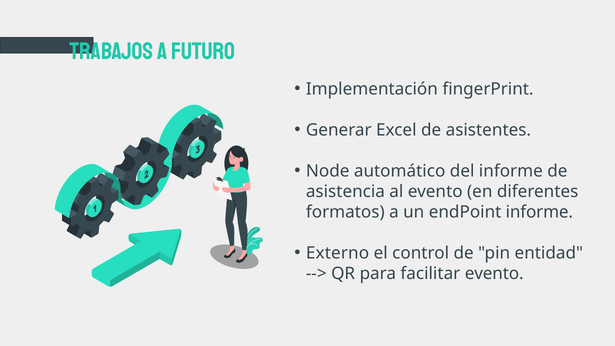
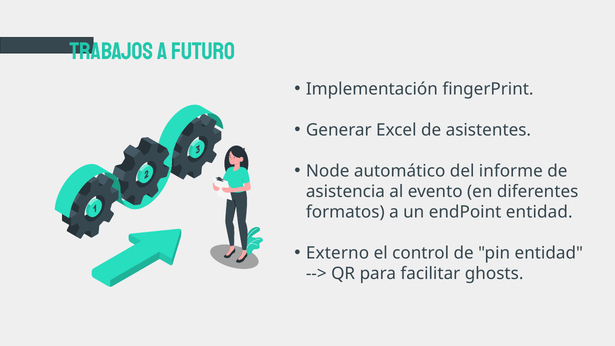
endPoint informe: informe -> entidad (539, 212)
facilitar evento: evento -> ghosts (494, 273)
